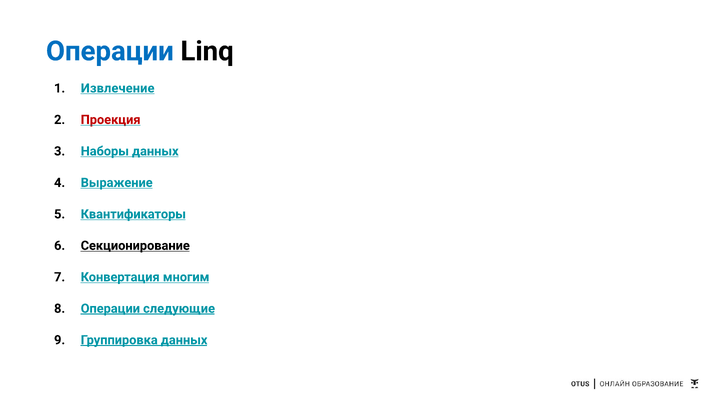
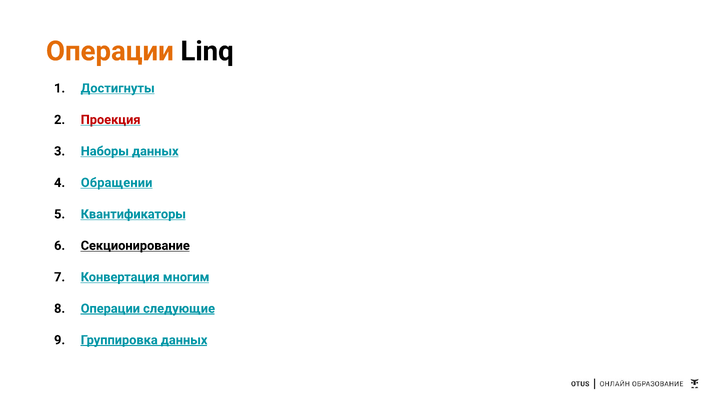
Операции colour: blue -> orange (110, 51)
Извлечение: Извлечение -> Достигнуты (118, 88)
Выражение: Выражение -> Обращении (117, 183)
